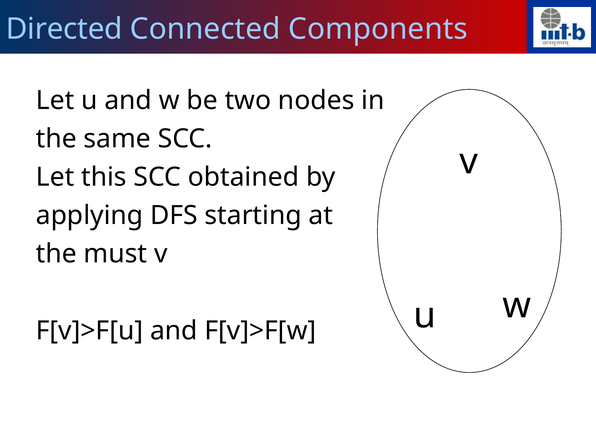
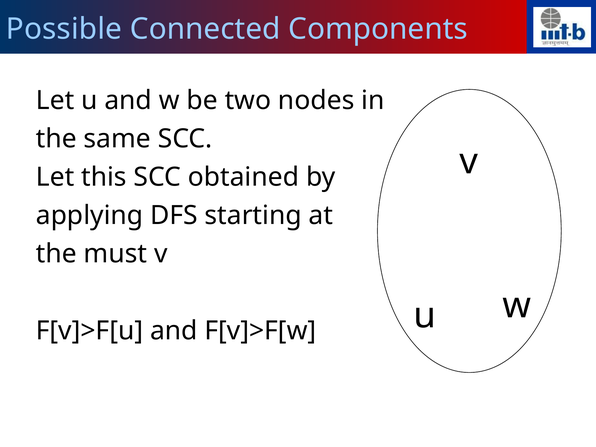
Directed: Directed -> Possible (64, 29)
